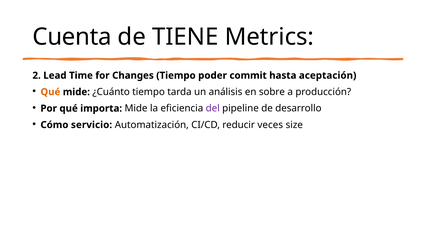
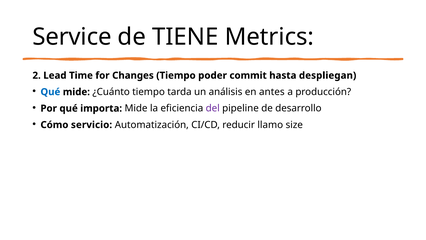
Cuenta: Cuenta -> Service (72, 37)
aceptación: aceptación -> despliegan (328, 75)
Qué colour: orange -> blue (50, 92)
sobre: sobre -> antes (272, 92)
veces: veces -> llamo (270, 125)
